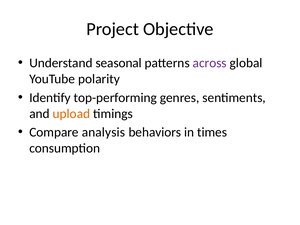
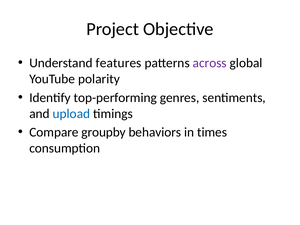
seasonal: seasonal -> features (119, 63)
upload colour: orange -> blue (71, 114)
analysis: analysis -> groupby (104, 132)
